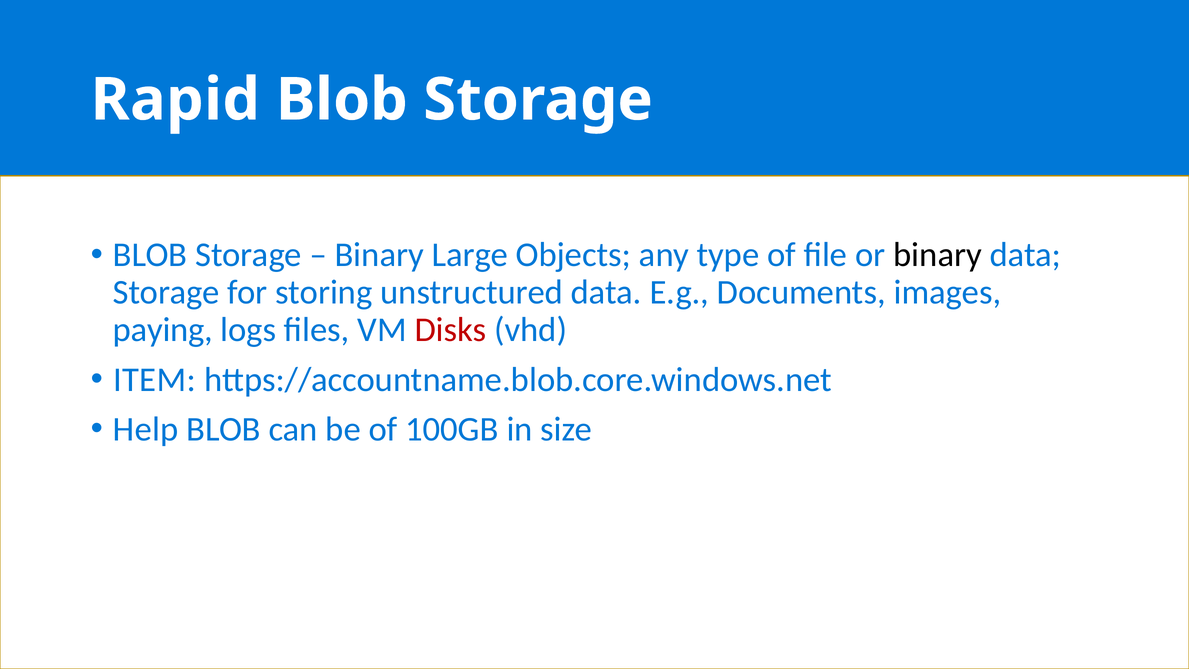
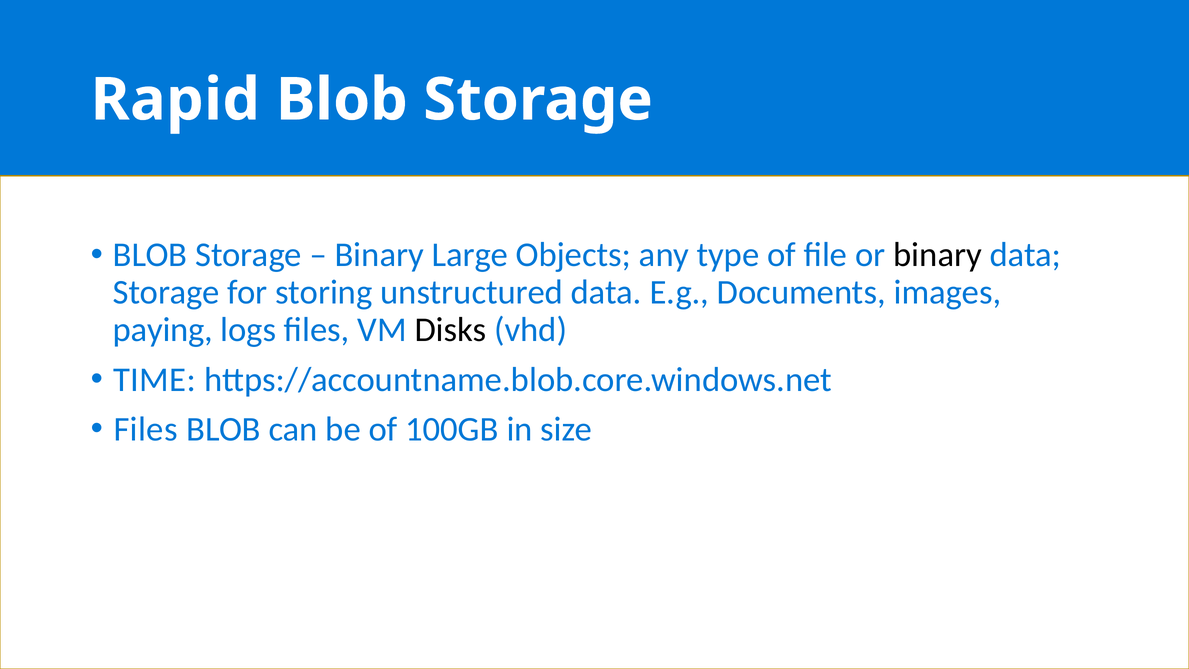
Disks colour: red -> black (450, 330)
ITEM: ITEM -> TIME (155, 379)
Help: Help -> Files (146, 429)
